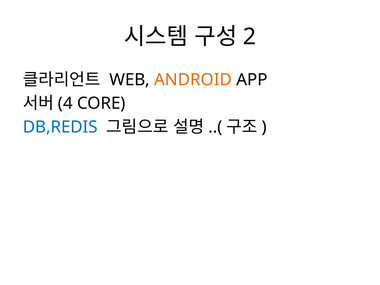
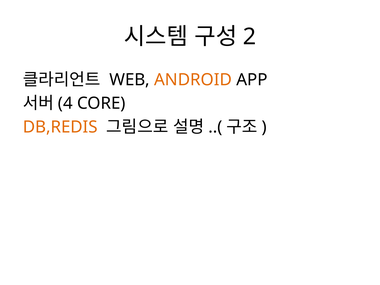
DB,REDIS colour: blue -> orange (60, 127)
